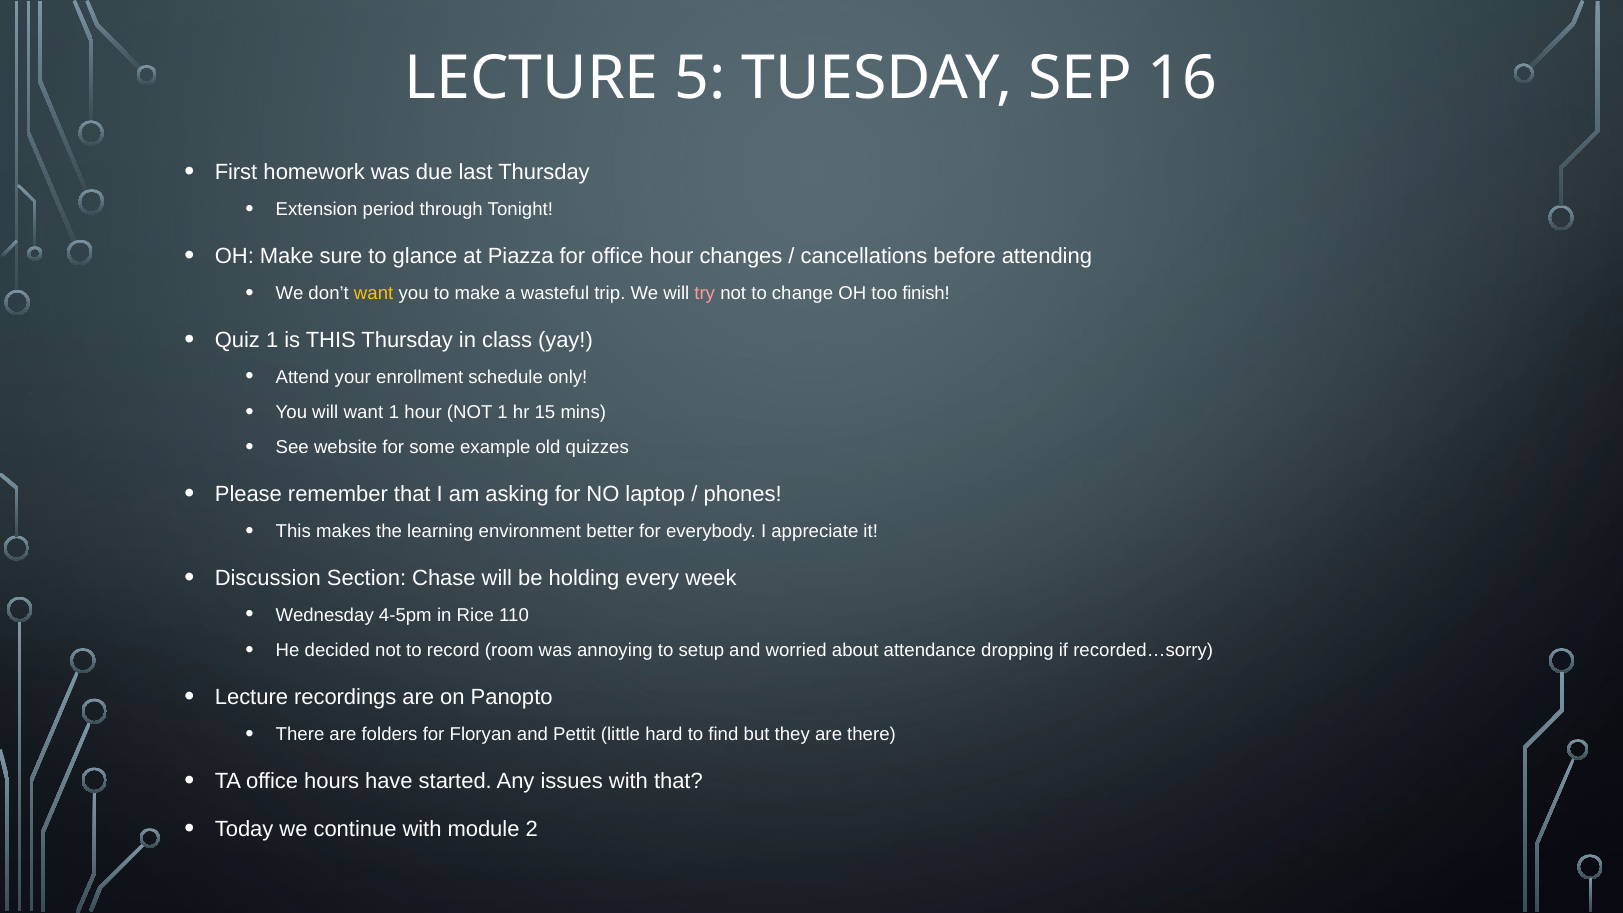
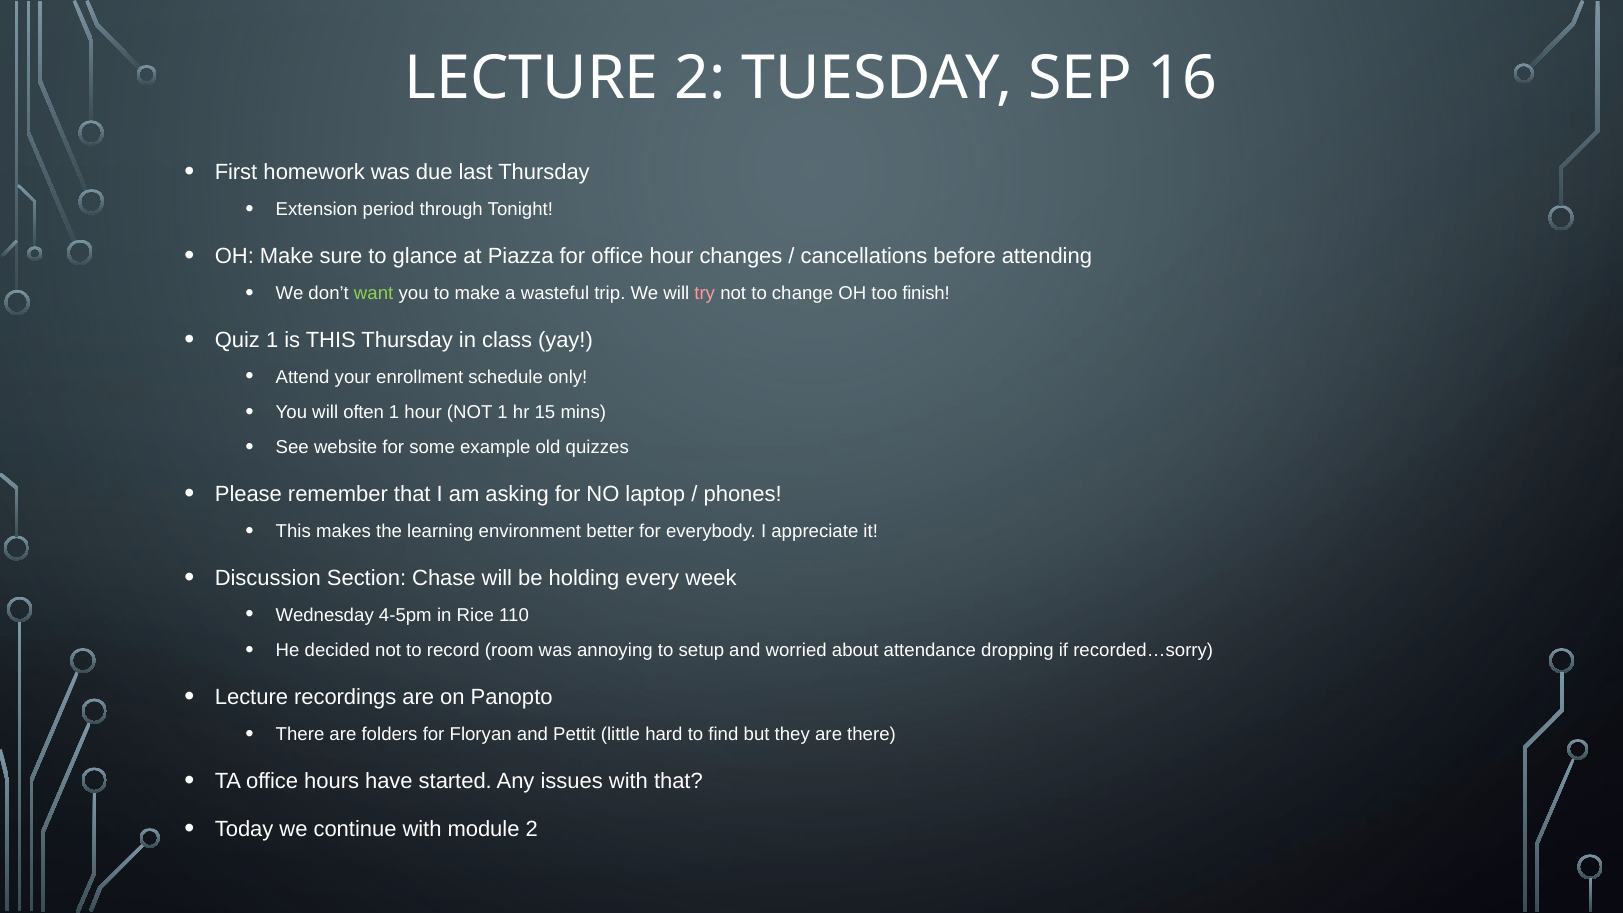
LECTURE 5: 5 -> 2 (700, 79)
want colour: yellow -> light green (374, 293)
will want: want -> often (364, 412)
